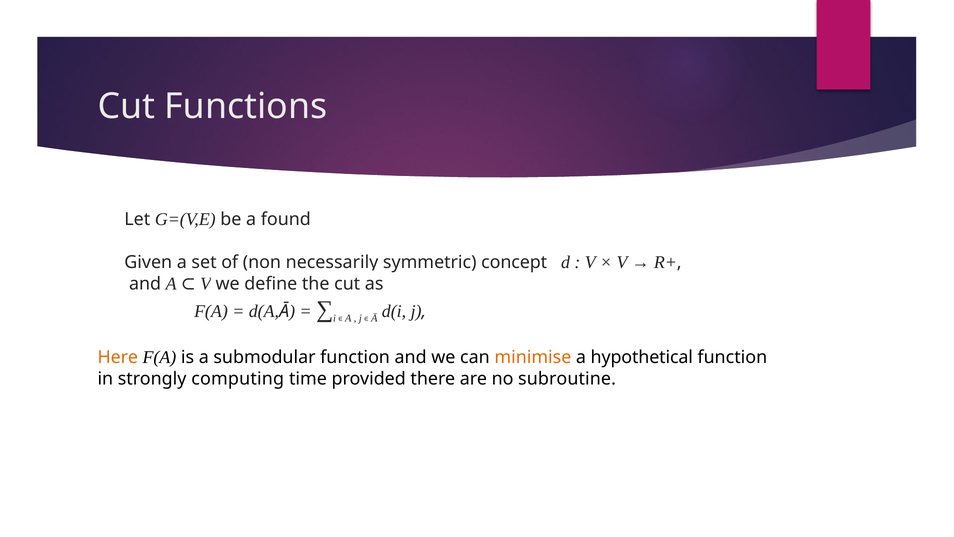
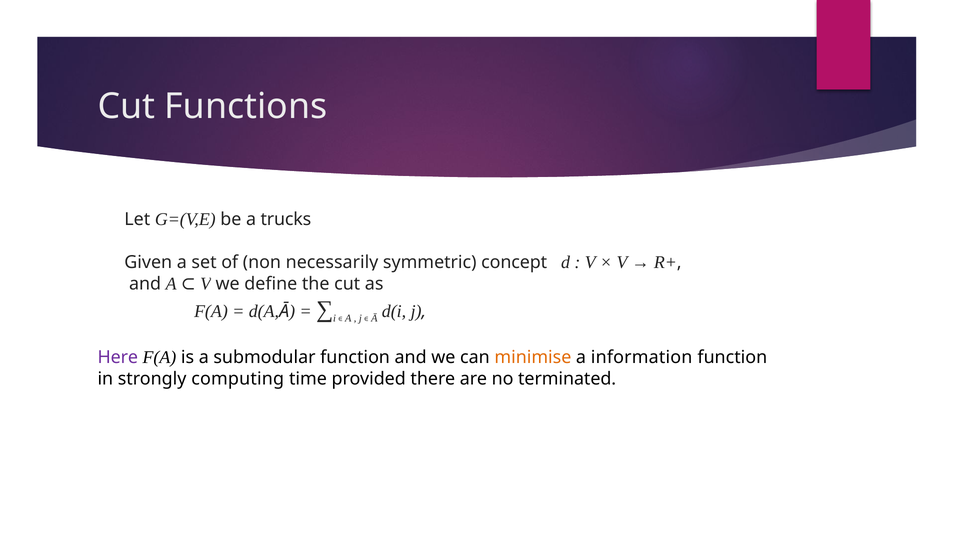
found: found -> trucks (286, 219)
Here colour: orange -> purple (118, 357)
hypothetical: hypothetical -> information (642, 357)
subroutine: subroutine -> terminated (567, 378)
